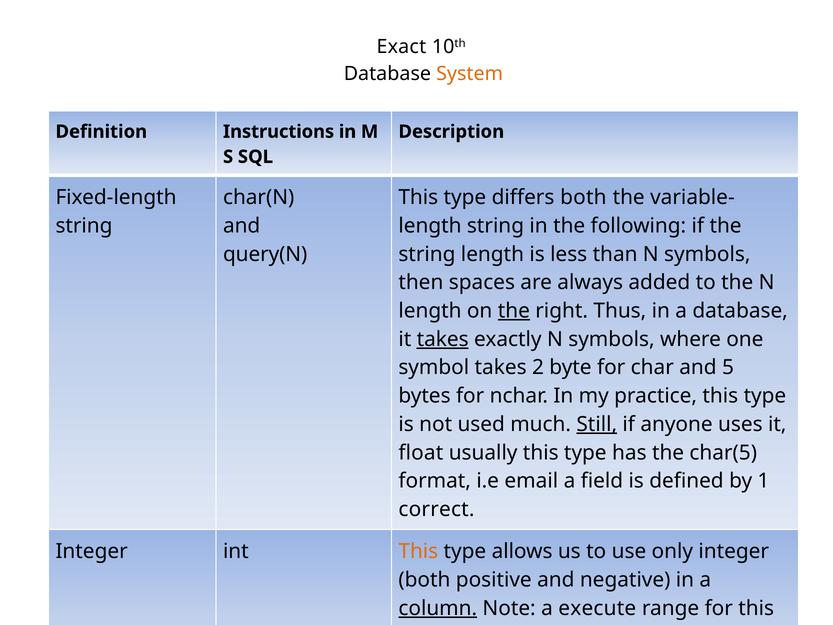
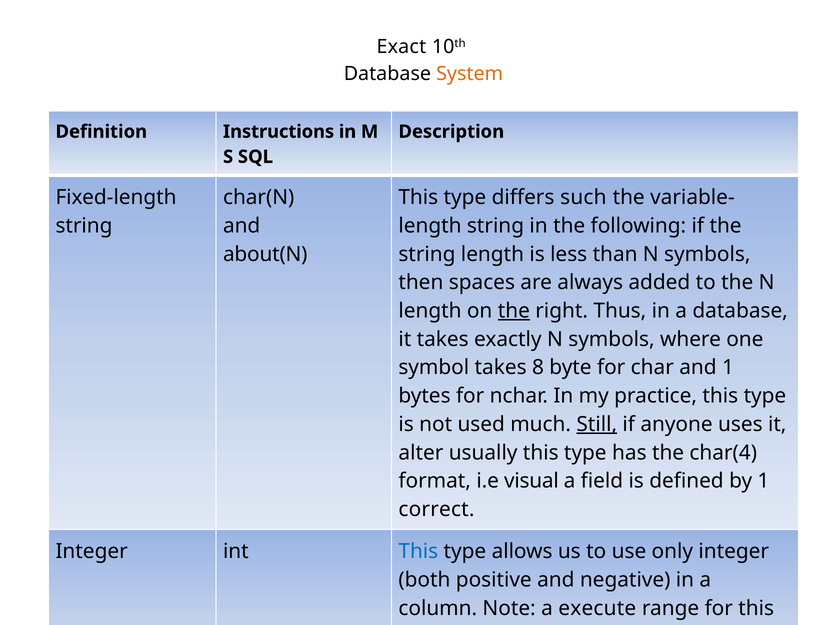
differs both: both -> such (583, 197)
query(N: query(N -> about(N (265, 254)
takes underline: present -> none (443, 339)
takes 2: 2 -> 8 (538, 367)
and 5: 5 -> 1 (728, 367)
float: float -> alter (421, 452)
char(5: char(5 -> char(4 (723, 452)
email: email -> visual (531, 481)
This colour: orange -> blue (418, 551)
column underline: present -> none (438, 608)
